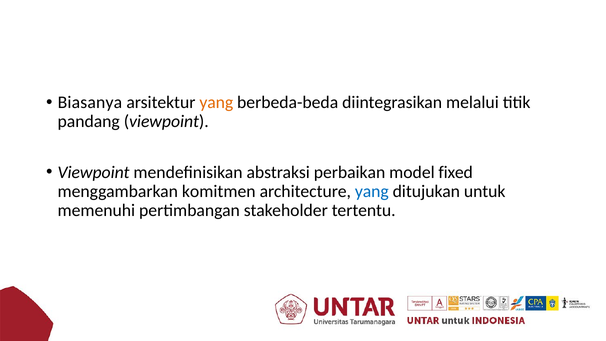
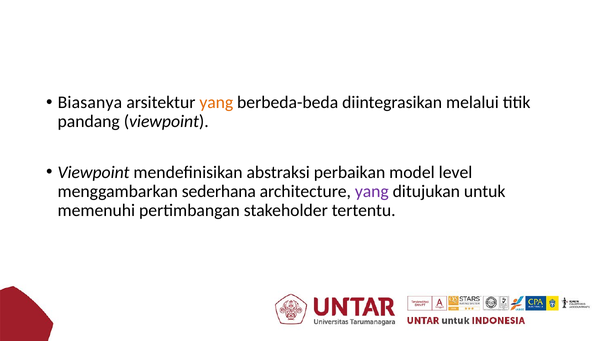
fixed: fixed -> level (456, 172)
komitmen: komitmen -> sederhana (219, 191)
yang colour: blue -> purple (372, 191)
